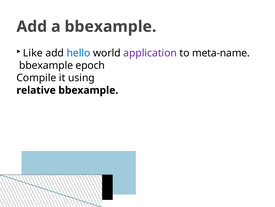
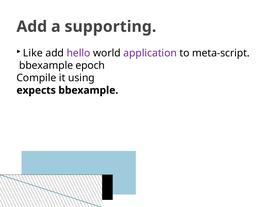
a bbexample: bbexample -> supporting (110, 27)
hello colour: blue -> purple (78, 53)
meta-name: meta-name -> meta-script (221, 53)
relative: relative -> expects (36, 90)
